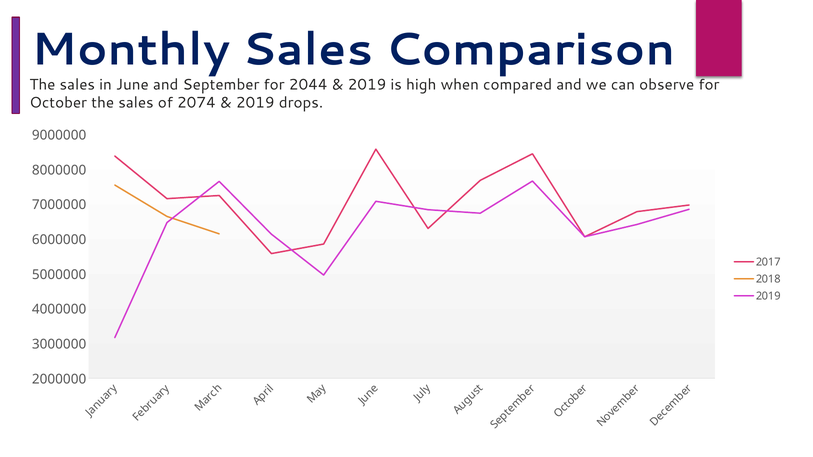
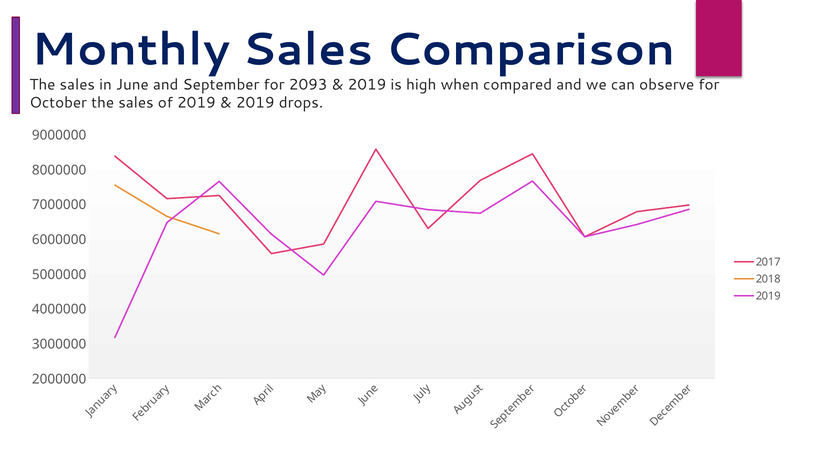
2044: 2044 -> 2093 (308, 85)
of 2074: 2074 -> 2019 (196, 103)
